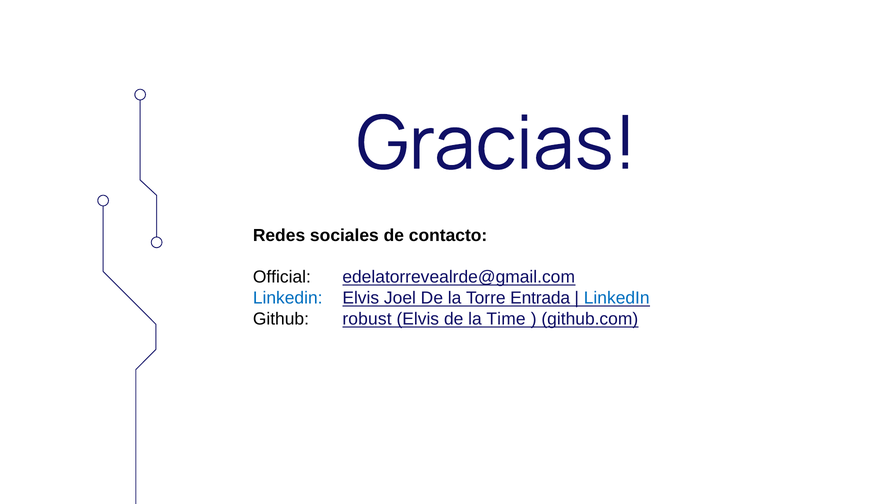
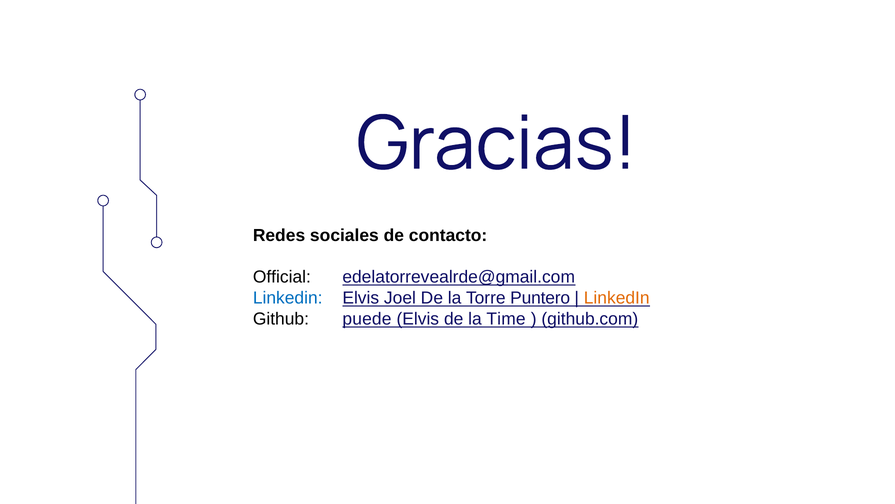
Entrada: Entrada -> Puntero (540, 298)
LinkedIn colour: blue -> orange (617, 298)
robust: robust -> puede (367, 319)
